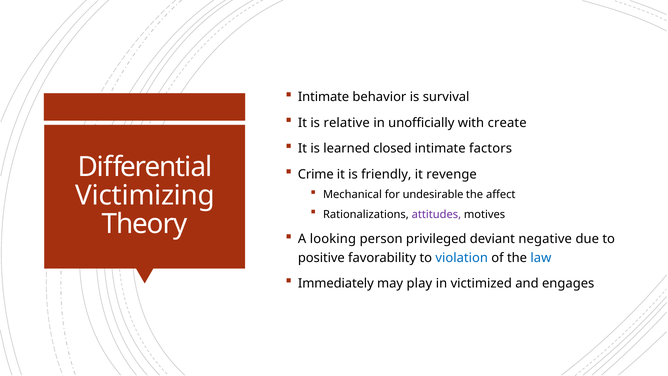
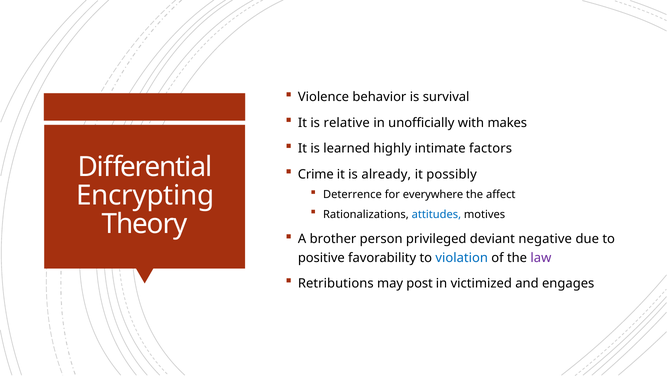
Intimate: Intimate -> Violence (324, 97)
create: create -> makes (507, 123)
closed: closed -> highly (392, 149)
friendly: friendly -> already (386, 174)
revenge: revenge -> possibly (452, 174)
Victimizing: Victimizing -> Encrypting (145, 195)
Mechanical: Mechanical -> Deterrence (352, 195)
undesirable: undesirable -> everywhere (433, 195)
attitudes colour: purple -> blue (436, 214)
looking: looking -> brother (333, 239)
law colour: blue -> purple (541, 258)
Immediately: Immediately -> Retributions (336, 283)
play: play -> post (420, 283)
